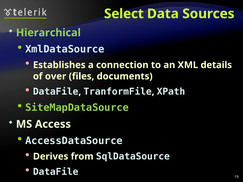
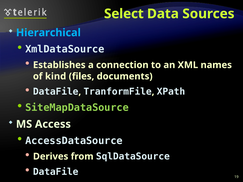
Hierarchical colour: light green -> light blue (48, 33)
details: details -> names (216, 65)
over: over -> kind (56, 76)
